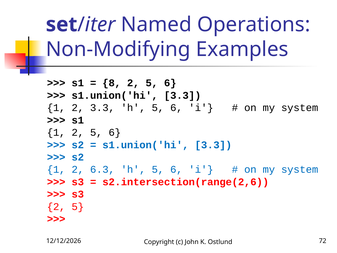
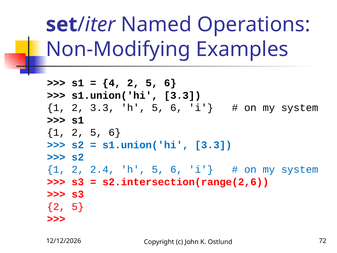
8: 8 -> 4 (112, 83)
6.3: 6.3 -> 2.4 (102, 169)
